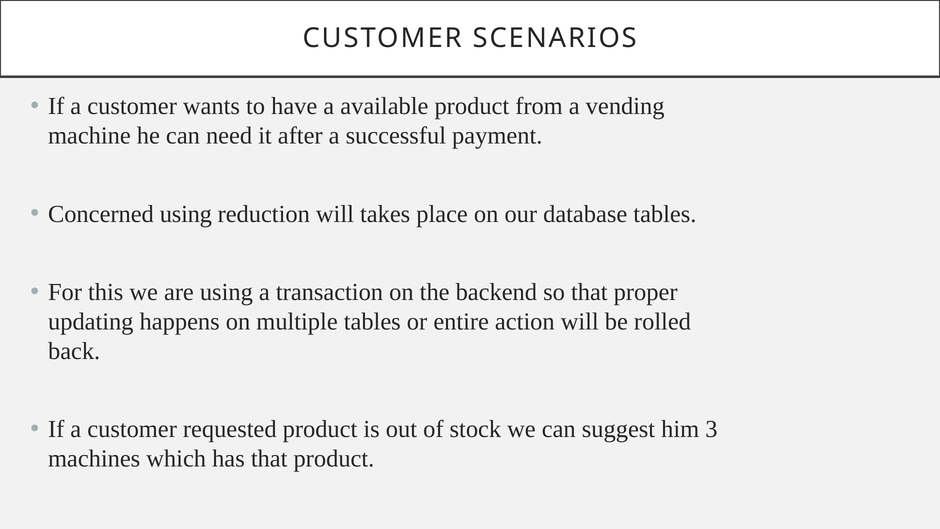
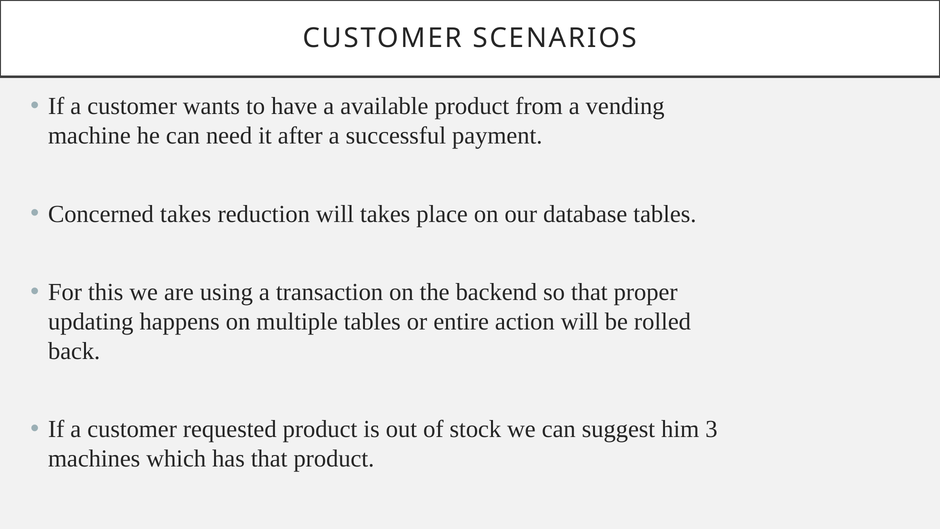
Concerned using: using -> takes (186, 214)
